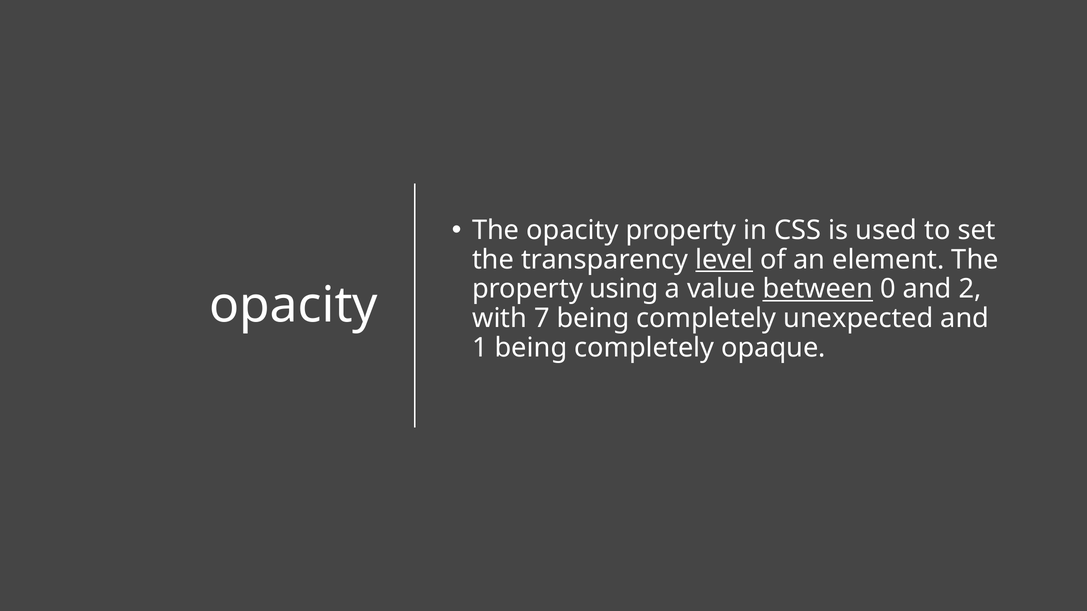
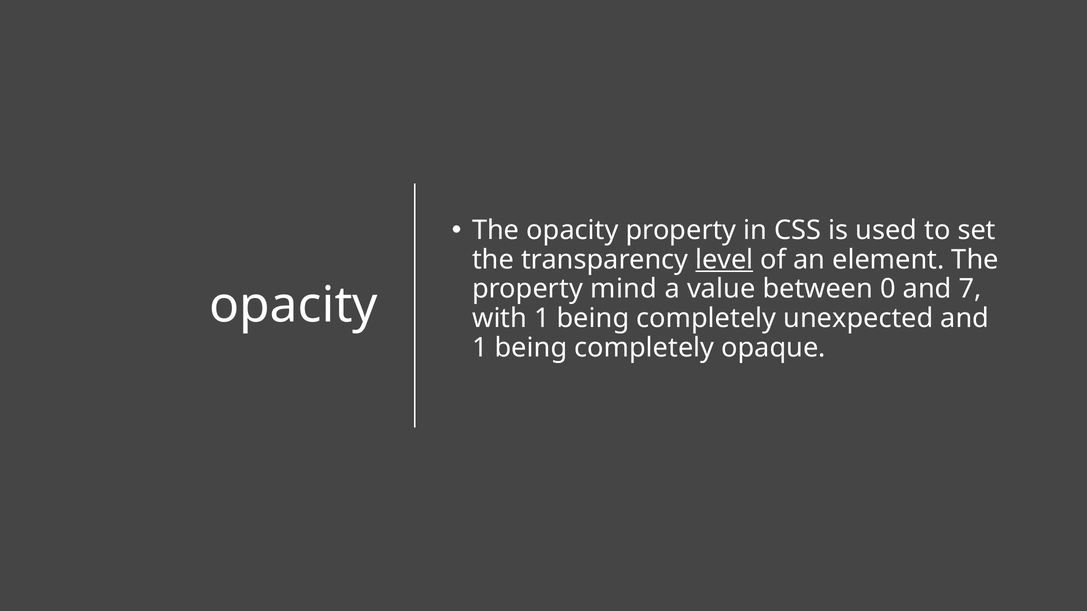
using: using -> mind (624, 289)
between underline: present -> none (818, 289)
2: 2 -> 7 (970, 289)
with 7: 7 -> 1 (542, 319)
